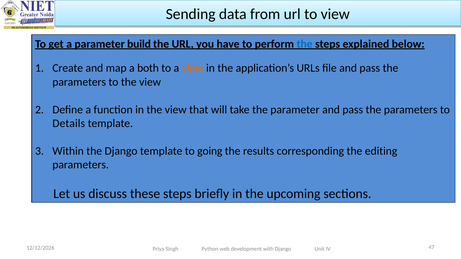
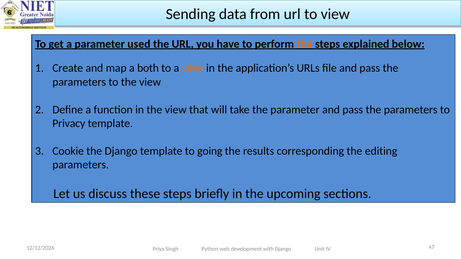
build: build -> used (139, 44)
the colour: blue -> orange (305, 44)
Details: Details -> Privacy (69, 124)
Within: Within -> Cookie (68, 151)
